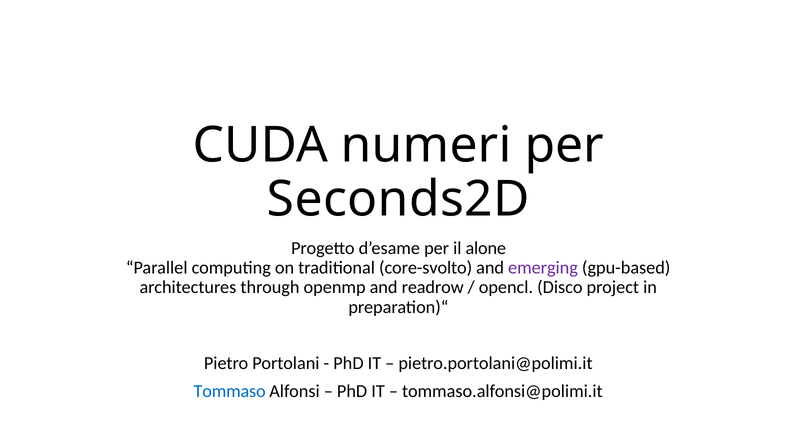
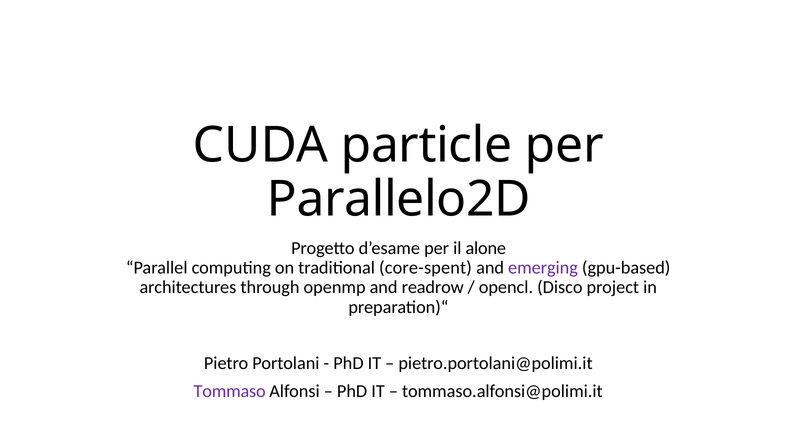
numeri: numeri -> particle (427, 145)
Seconds2D: Seconds2D -> Parallelo2D (399, 199)
core-svolto: core-svolto -> core-spent (425, 268)
Tommaso colour: blue -> purple (230, 391)
